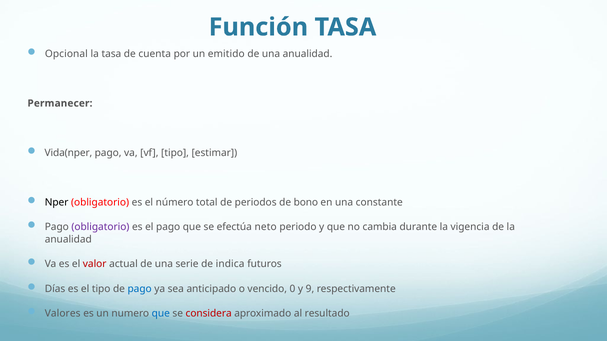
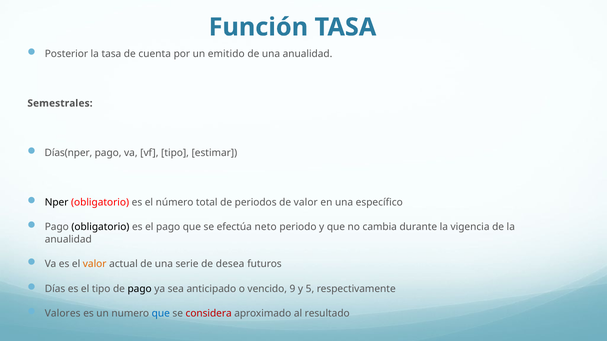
Opcional: Opcional -> Posterior (66, 54)
Permanecer: Permanecer -> Semestrales (60, 103)
Vida(nper: Vida(nper -> Días(nper (68, 153)
de bono: bono -> valor (306, 203)
constante: constante -> específico (379, 203)
obligatorio colour: purple -> black (100, 227)
valor colour: red -> orange (95, 264)
indica: indica -> desea (230, 264)
pago colour: blue -> black (140, 289)
0: 0 -> 9 (293, 289)
9: 9 -> 5 (310, 289)
